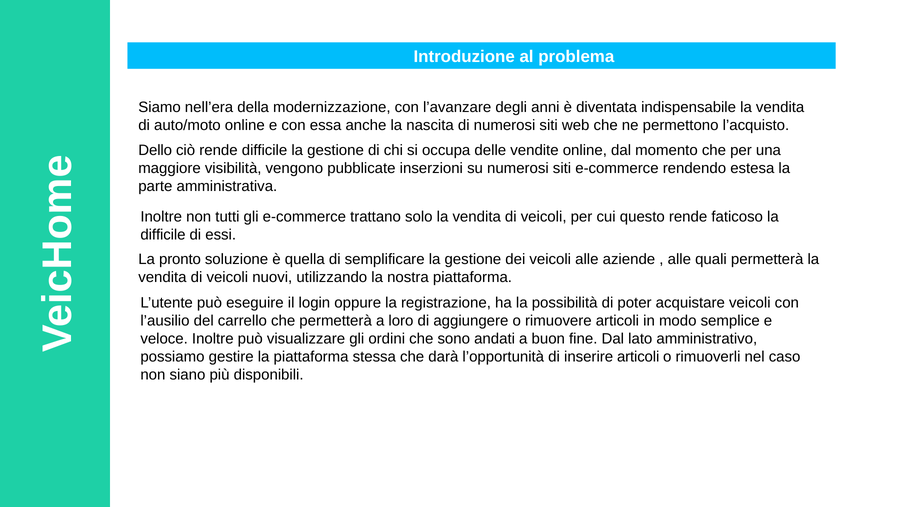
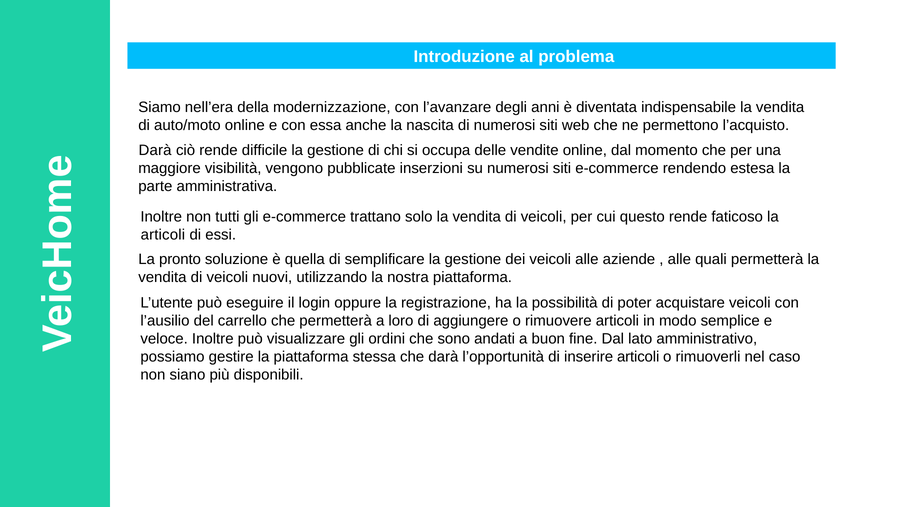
Dello: Dello -> Darà (155, 151)
difficile: difficile -> articoli (163, 235)
